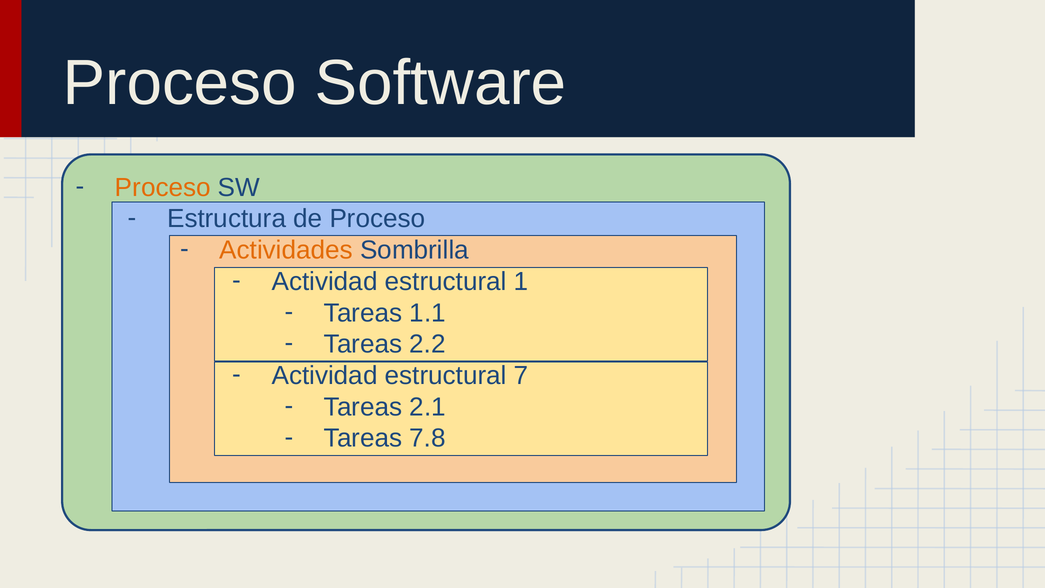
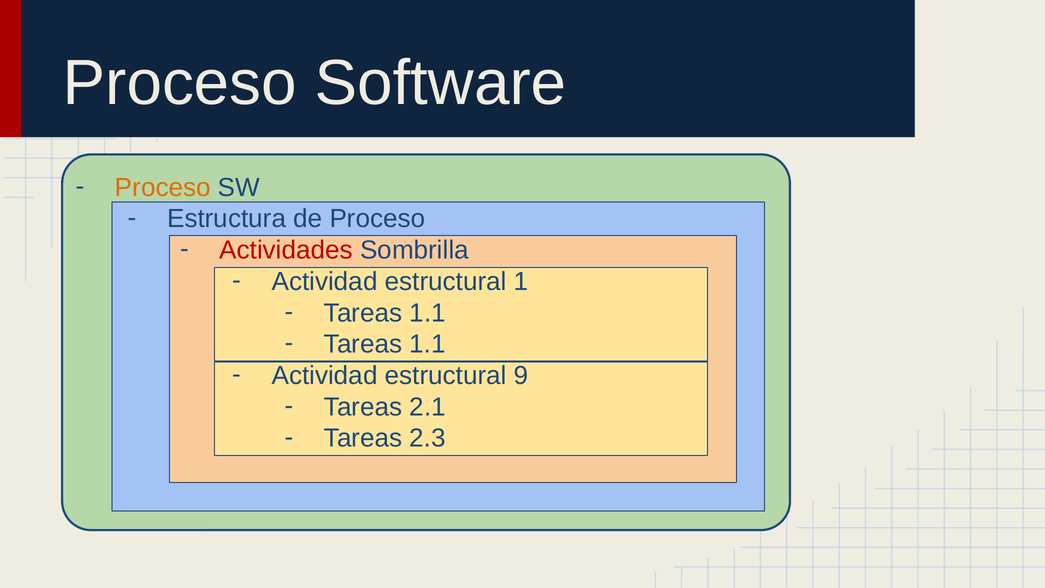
Actividades colour: orange -> red (286, 250)
2.2: 2.2 -> 1.1 (428, 344)
7: 7 -> 9 (521, 376)
7.8: 7.8 -> 2.3 (428, 438)
